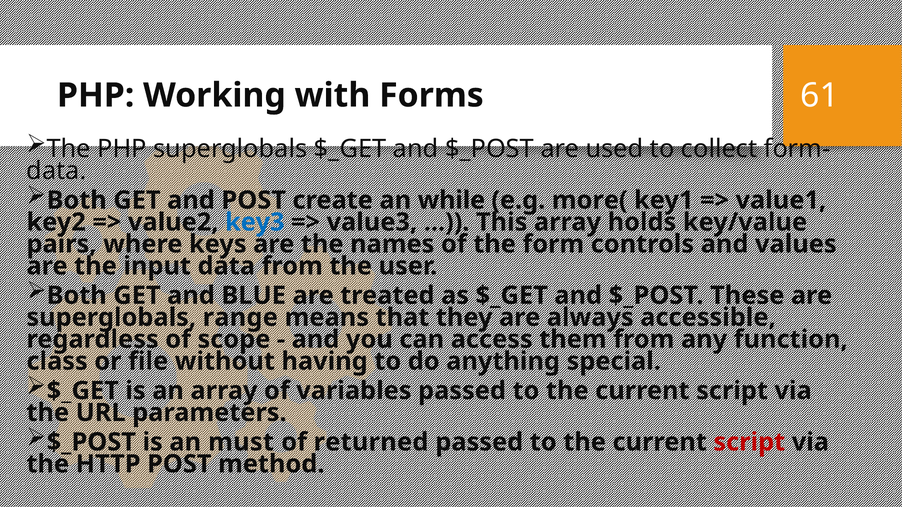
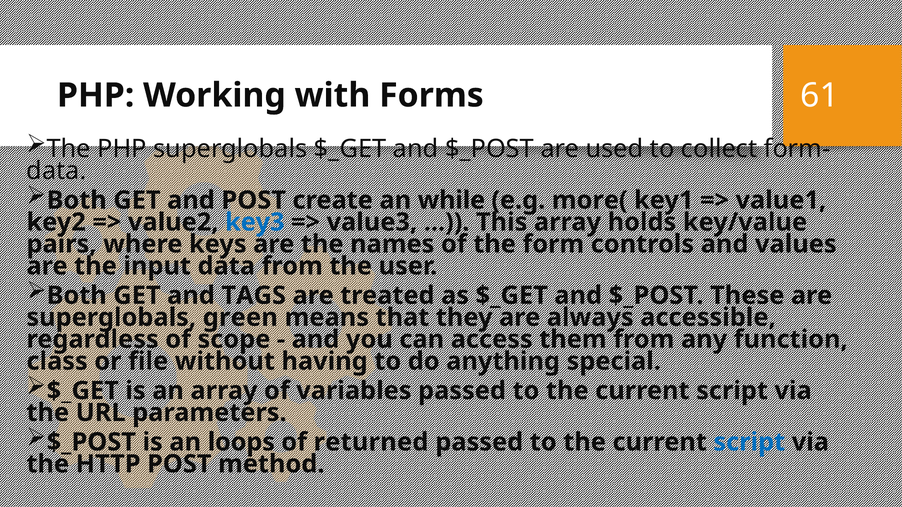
BLUE: BLUE -> TAGS (254, 296)
range: range -> green (240, 318)
must: must -> loops (241, 442)
script colour: red -> blue (749, 442)
